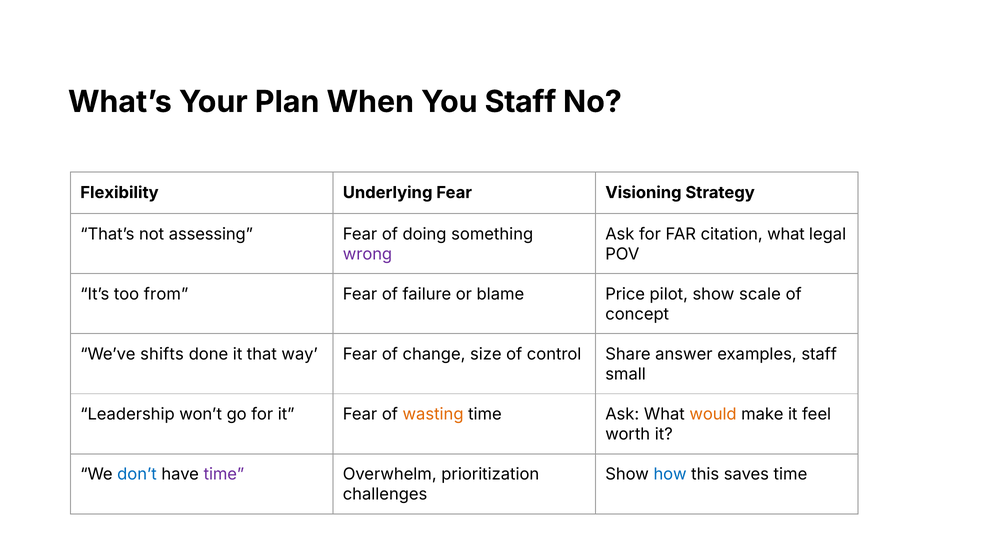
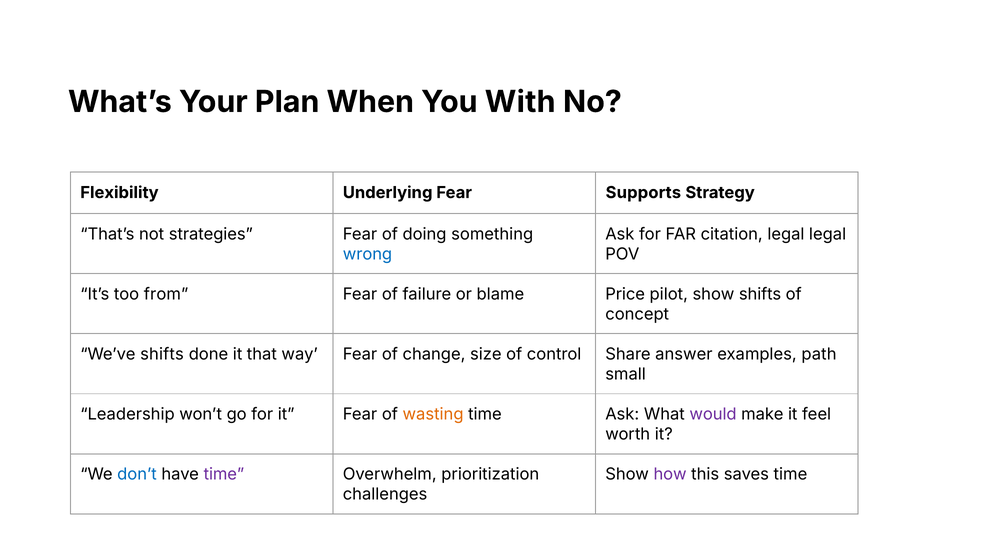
You Staff: Staff -> With (520, 102)
Visioning: Visioning -> Supports (643, 193)
assessing: assessing -> strategies (211, 234)
citation what: what -> legal (786, 234)
wrong colour: purple -> blue (367, 254)
show scale: scale -> shifts (760, 294)
examples staff: staff -> path (819, 354)
would colour: orange -> purple (713, 414)
how colour: blue -> purple (670, 474)
